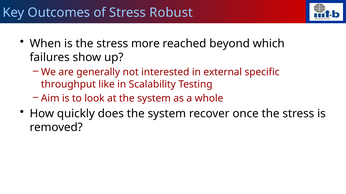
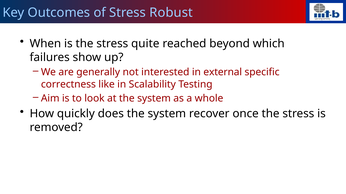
more: more -> quite (145, 44)
throughput: throughput -> correctness (68, 84)
